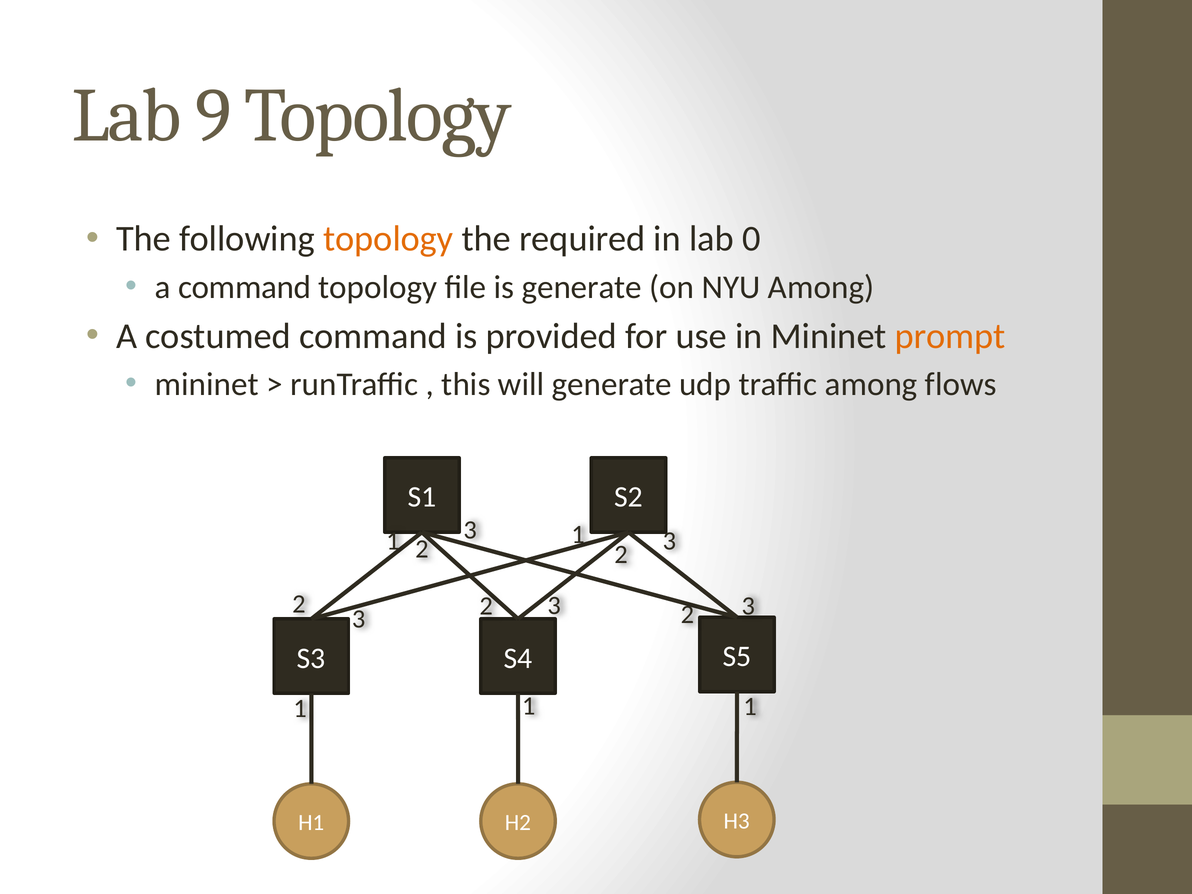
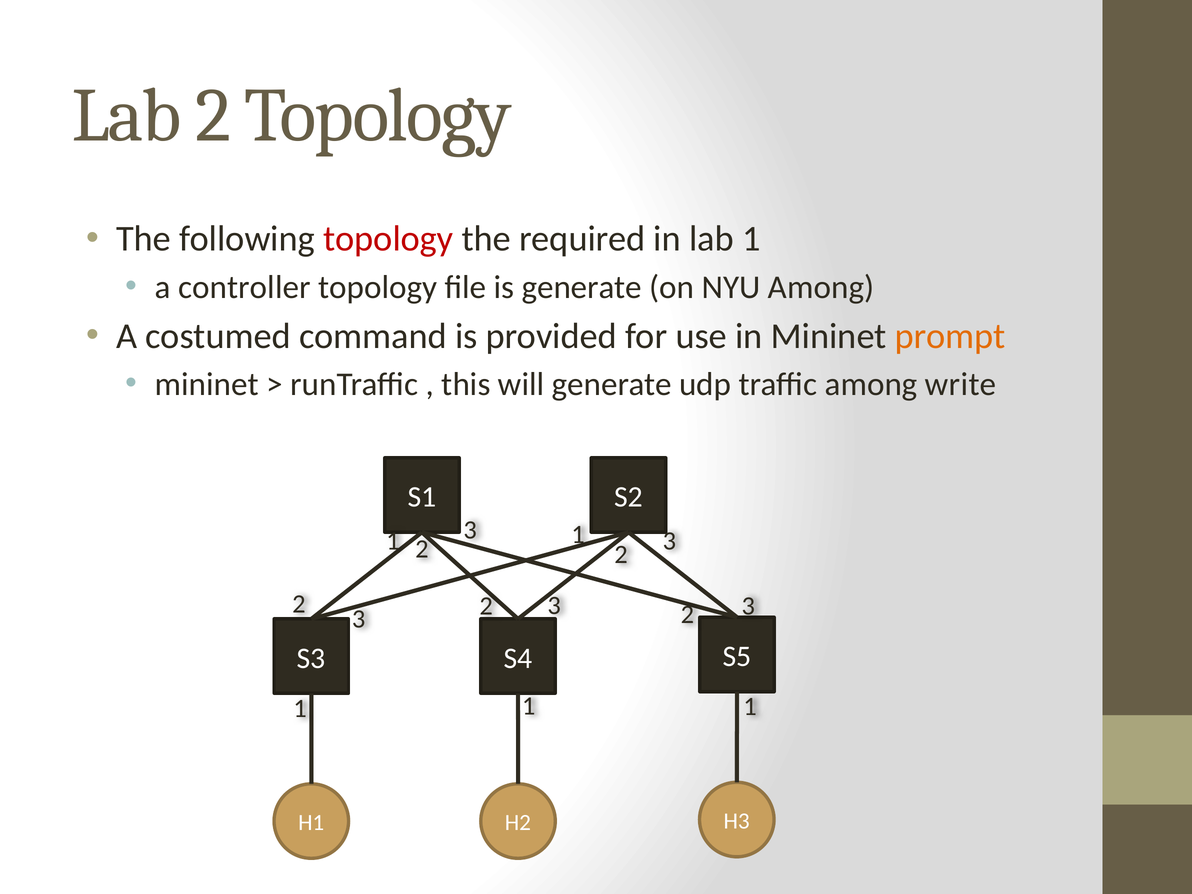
Lab 9: 9 -> 2 (213, 116)
topology colour: orange -> red (388, 239)
lab 0: 0 -> 1 (751, 239)
a command: command -> controller (244, 287)
flows: flows -> write (961, 384)
